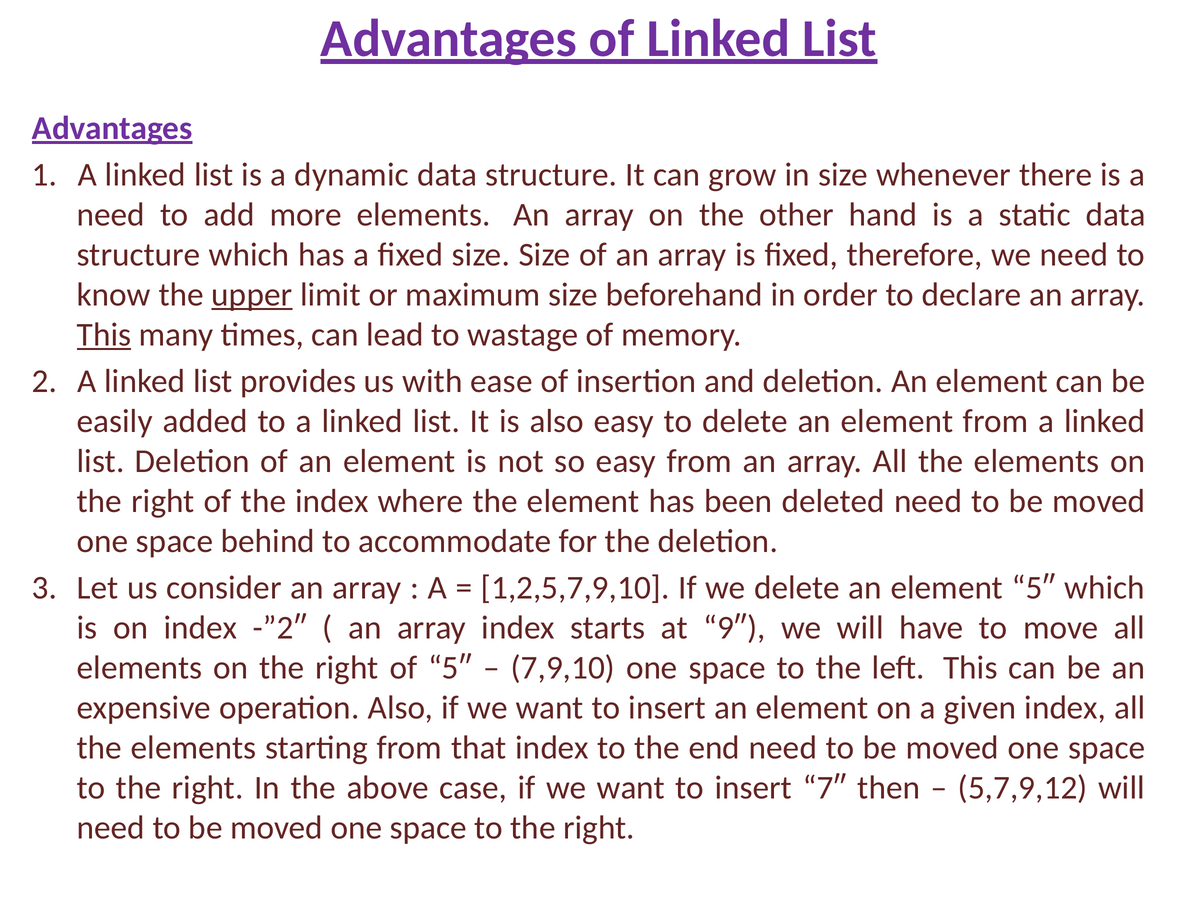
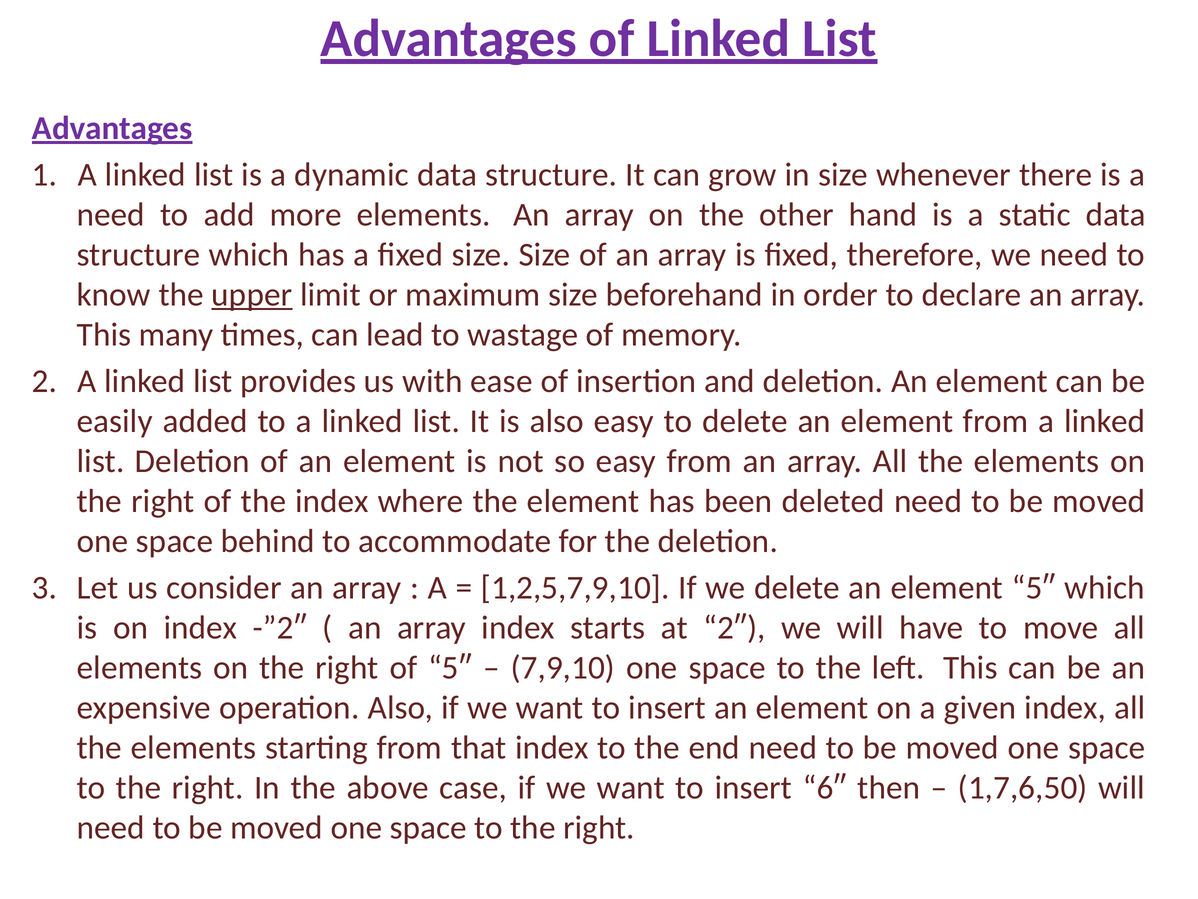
This underline: present -> none (104, 335)
9″: 9″ -> 2″ (734, 627)
7″: 7″ -> 6″ (825, 787)
5,7,9,12: 5,7,9,12 -> 1,7,6,50 (1023, 787)
